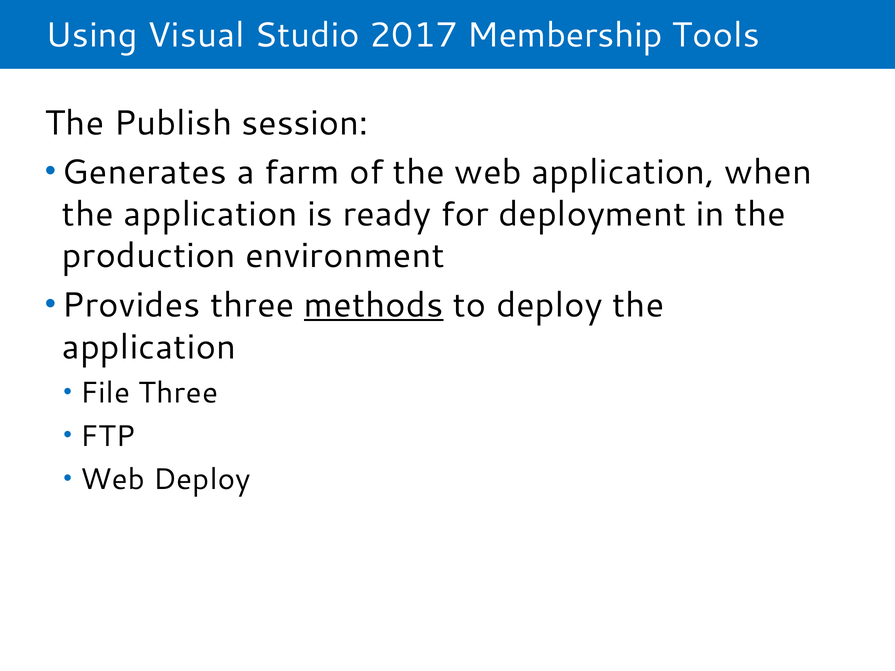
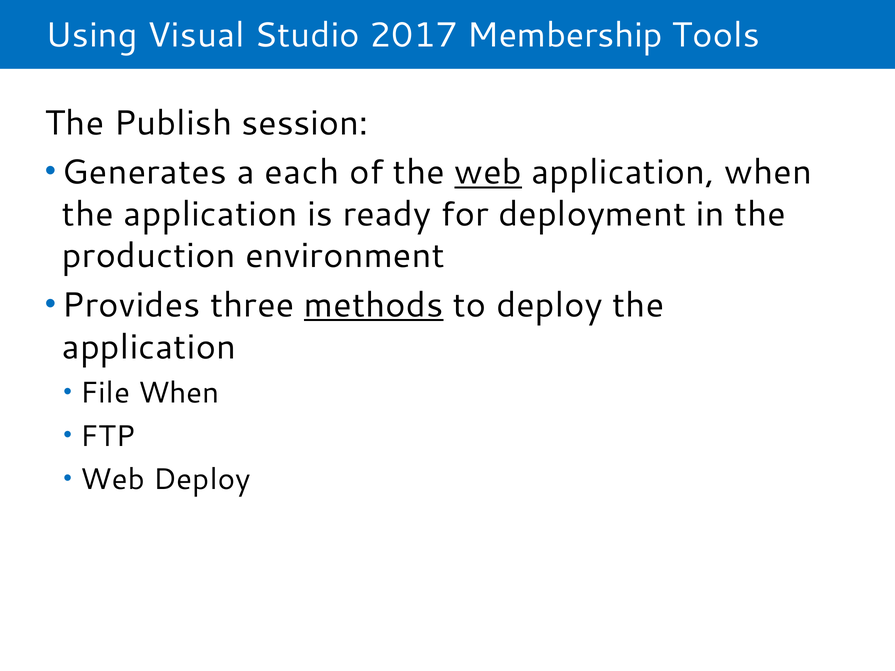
farm: farm -> each (302, 173)
web underline: none -> present (488, 173)
File Three: Three -> When (179, 393)
